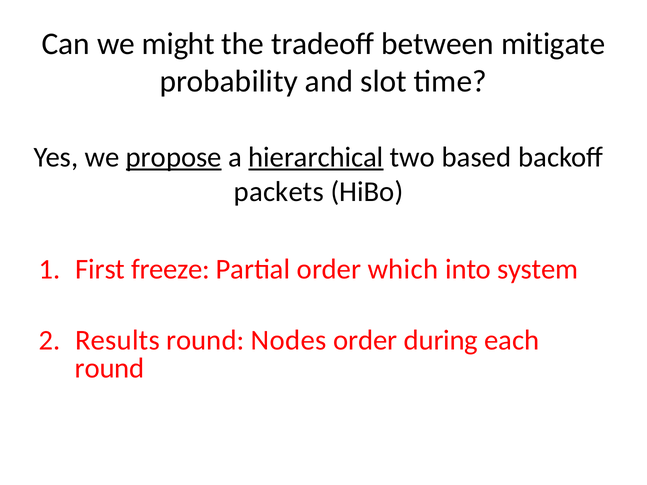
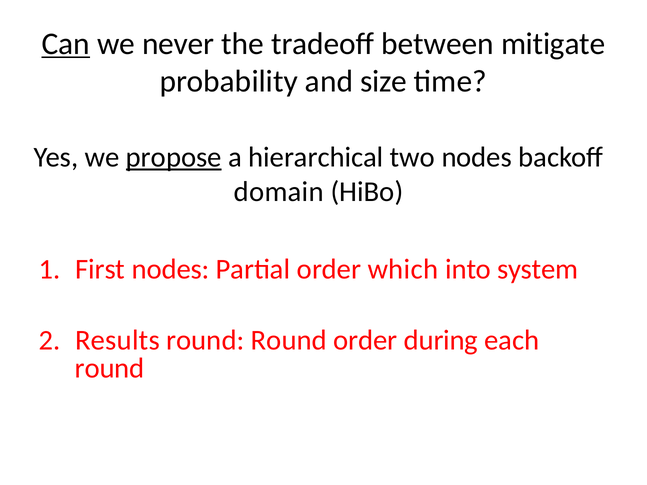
Can underline: none -> present (66, 44)
might: might -> never (178, 44)
slot: slot -> size (384, 81)
hierarchical underline: present -> none (316, 157)
two based: based -> nodes (477, 157)
packets: packets -> domain (279, 192)
First freeze: freeze -> nodes (171, 269)
round Nodes: Nodes -> Round (289, 341)
